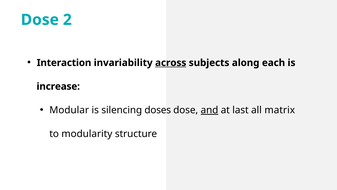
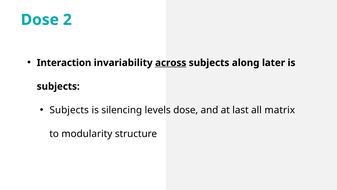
each: each -> later (274, 63)
increase: increase -> subjects (58, 86)
Modular: Modular -> Subjects (69, 110)
doses: doses -> levels (158, 110)
and underline: present -> none (209, 110)
